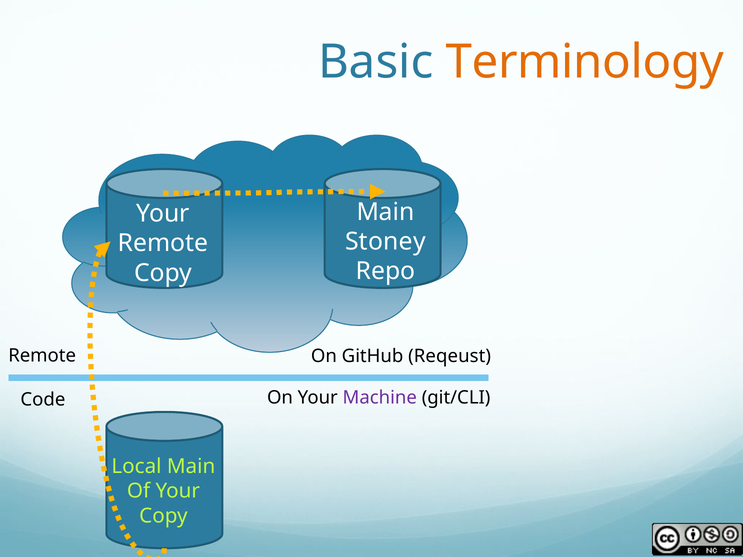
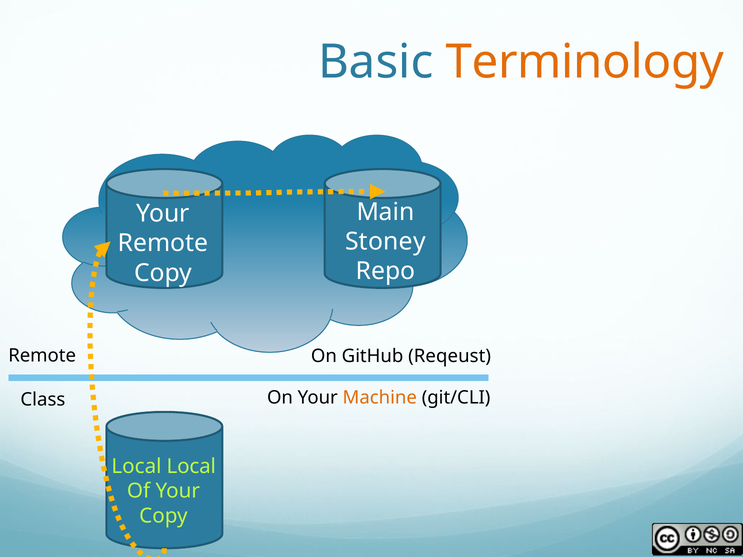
Machine colour: purple -> orange (380, 398)
Code: Code -> Class (43, 400)
Main: Main -> Local (191, 466)
